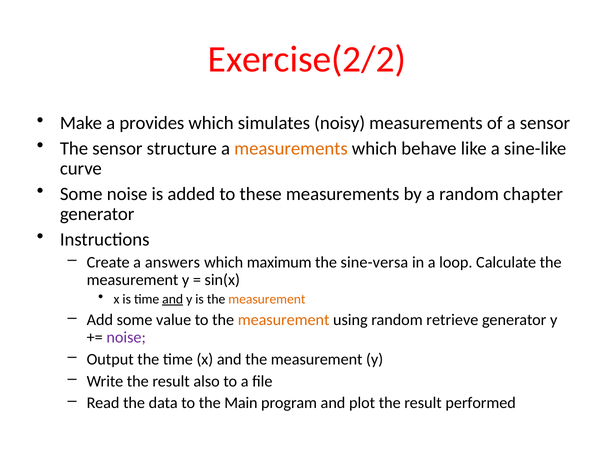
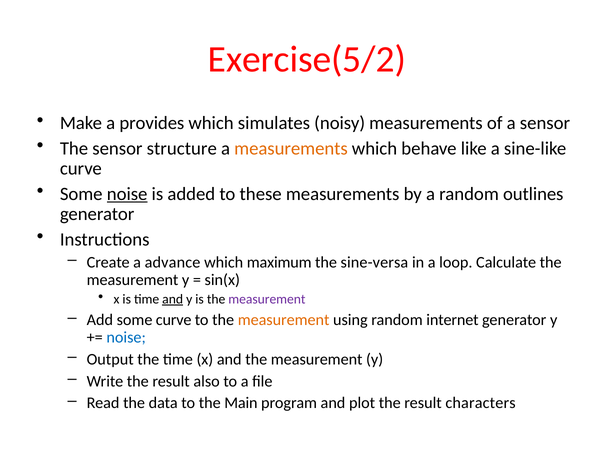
Exercise(2/2: Exercise(2/2 -> Exercise(5/2 (307, 59)
noise underline: none -> present (127, 194)
chapter: chapter -> outlines (533, 194)
answers: answers -> advance (172, 262)
measurement colour: orange -> purple (267, 299)
some value: value -> curve (174, 320)
retrieve: retrieve -> internet (452, 320)
noise colour: purple -> blue (126, 337)
performed: performed -> characters (481, 403)
